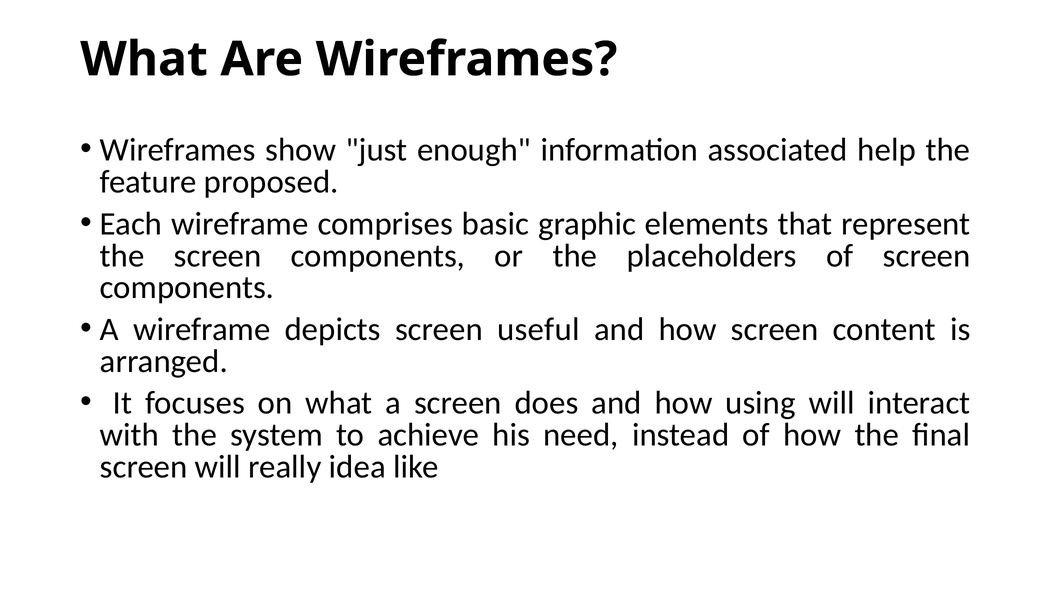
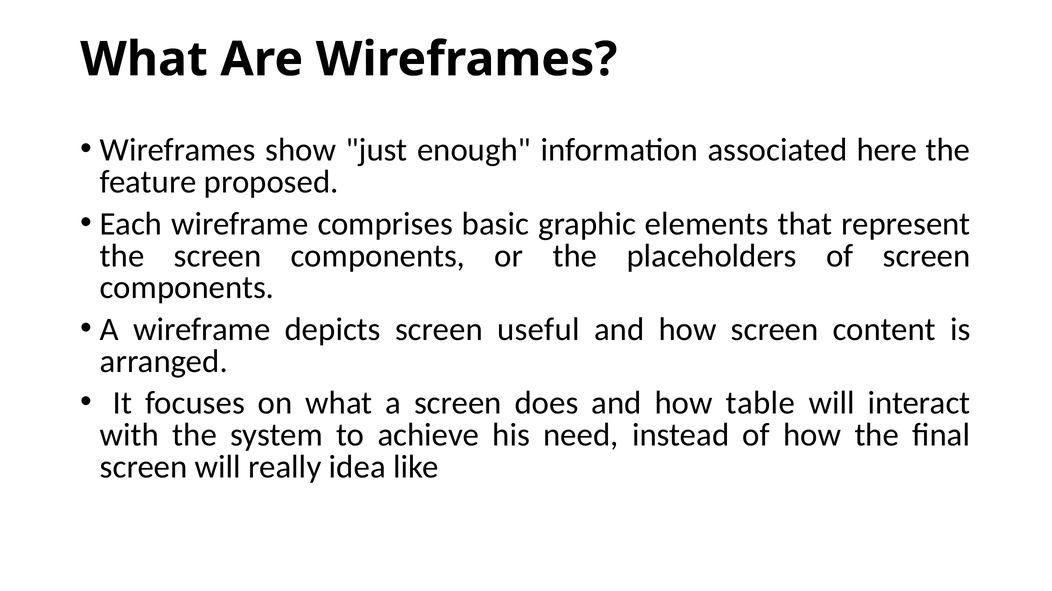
help: help -> here (887, 150)
using: using -> table (760, 404)
